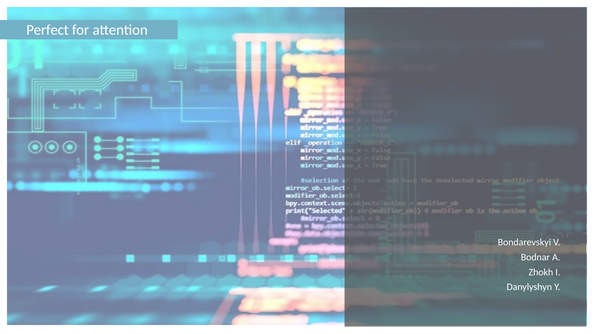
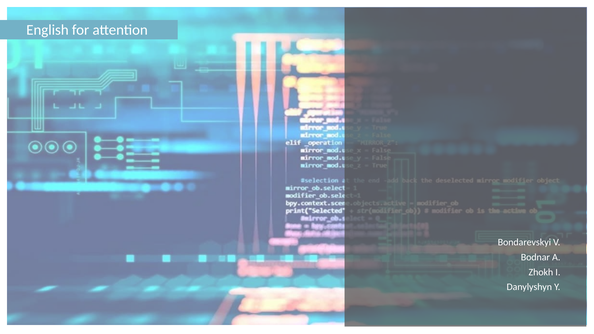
Perfect: Perfect -> English (47, 30)
